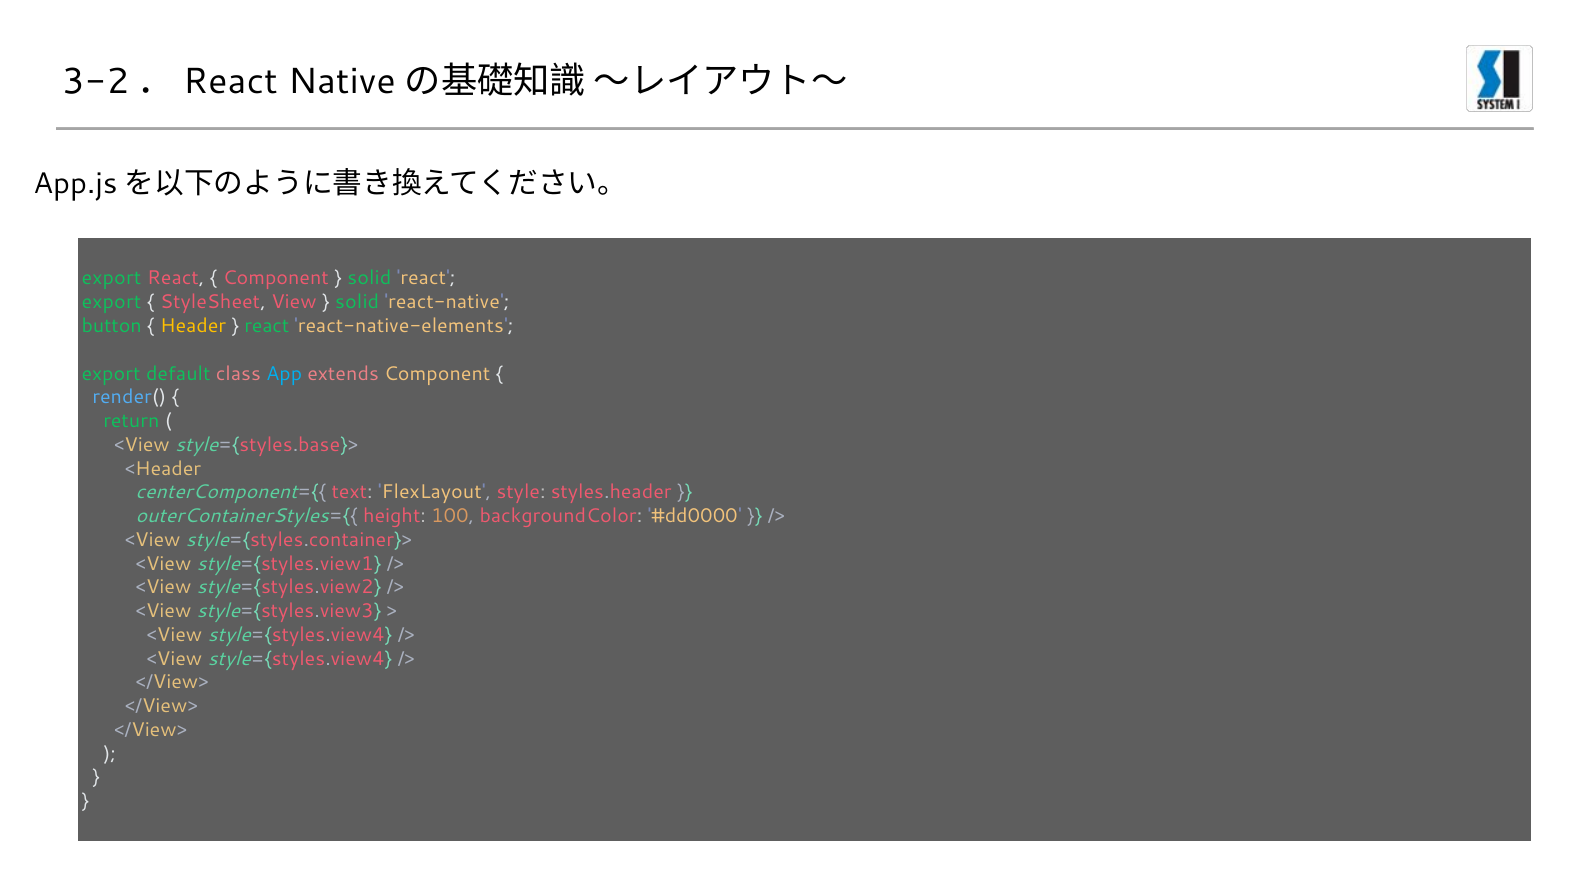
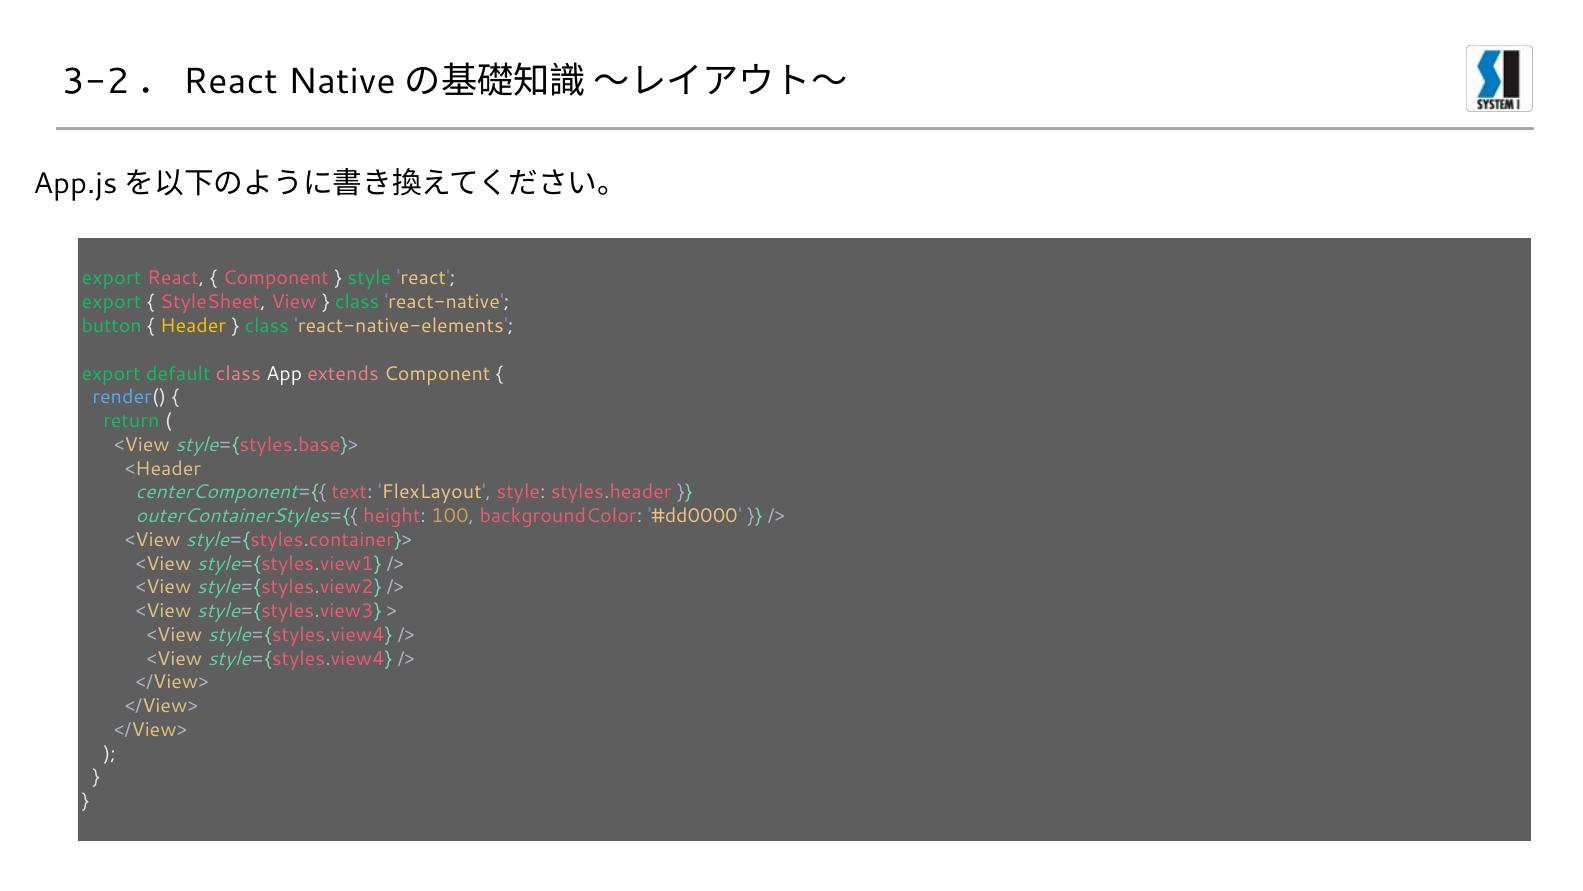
solid: solid -> style (369, 278)
solid: solid -> class (357, 302)
react: react -> class (267, 326)
App colour: light blue -> white (284, 373)
